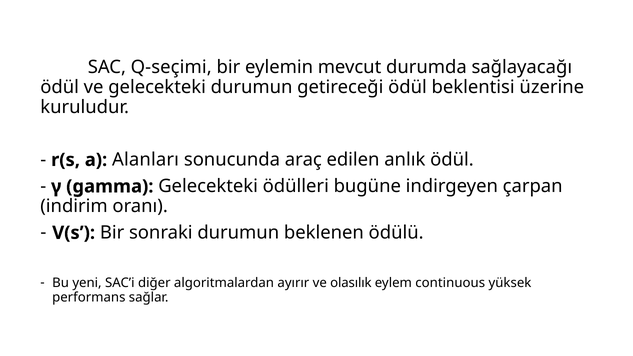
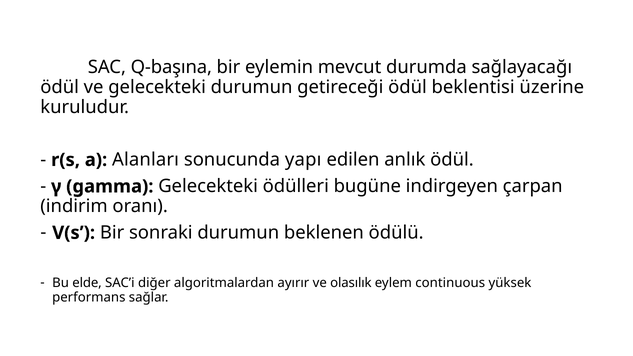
Q-seçimi: Q-seçimi -> Q-başına (171, 67)
araç: araç -> yapı (303, 160)
yeni: yeni -> elde (87, 283)
